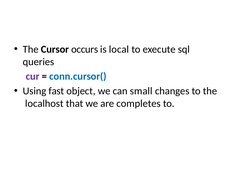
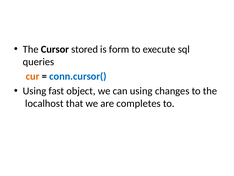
occurs: occurs -> stored (85, 49)
local: local -> form (119, 49)
cur colour: purple -> orange (33, 76)
can small: small -> using (141, 91)
